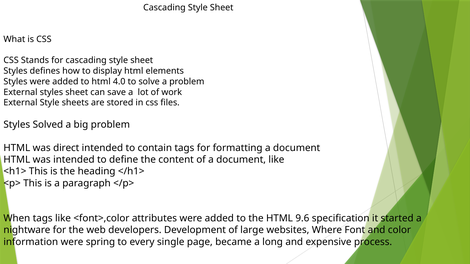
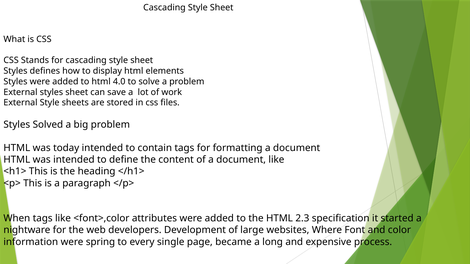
direct: direct -> today (66, 148)
9.6: 9.6 -> 2.3 (302, 219)
